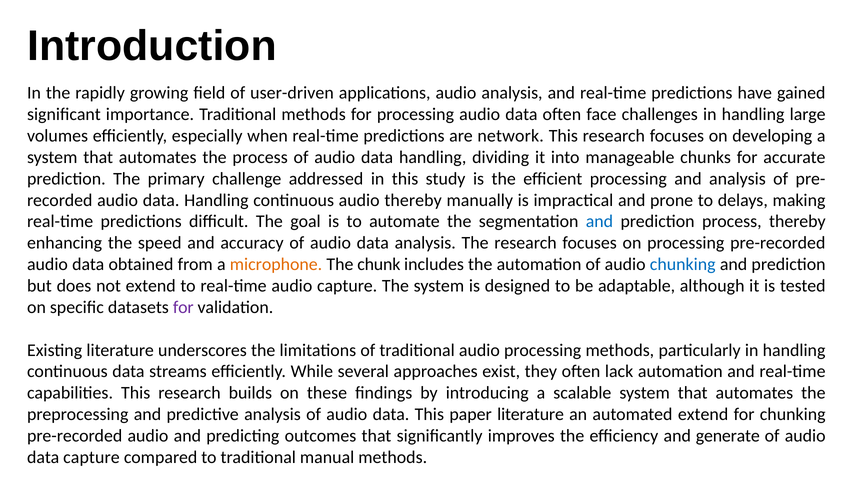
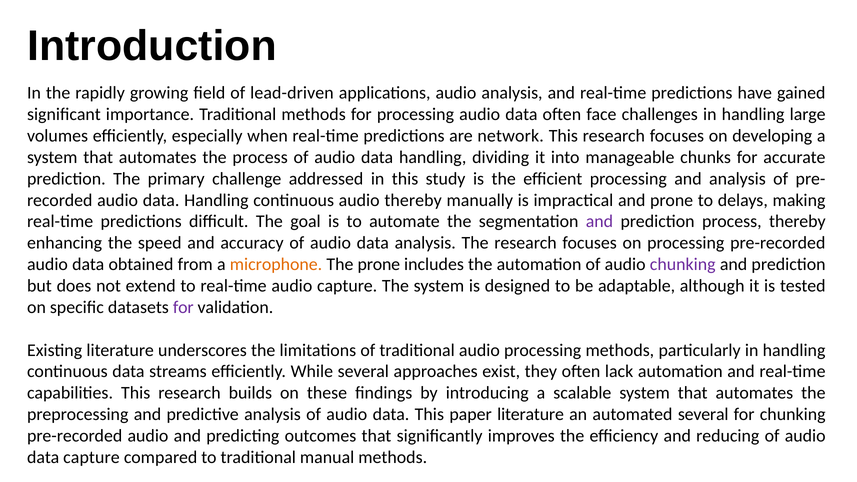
user-driven: user-driven -> lead-driven (292, 93)
and colour: blue -> purple (599, 222)
The chunk: chunk -> prone (379, 264)
chunking colour: blue -> purple (683, 264)
automated extend: extend -> several (703, 414)
generate: generate -> reducing (728, 436)
